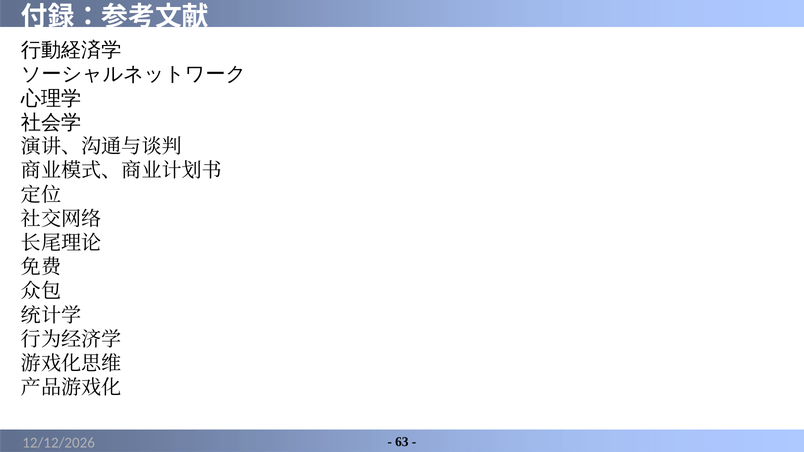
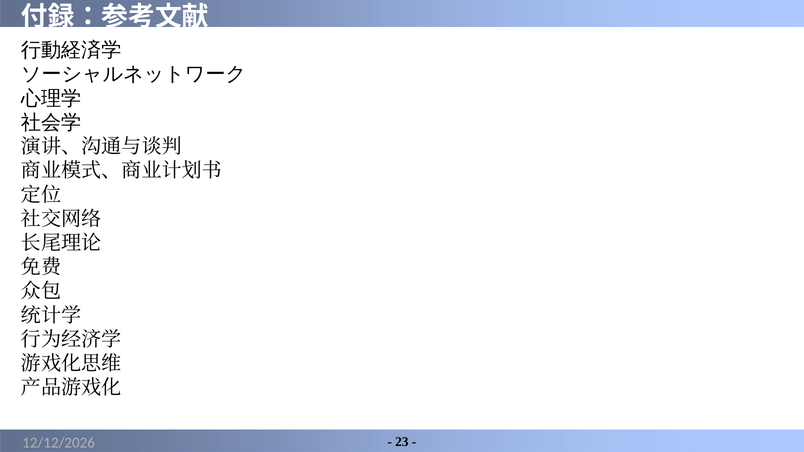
63: 63 -> 23 (402, 442)
